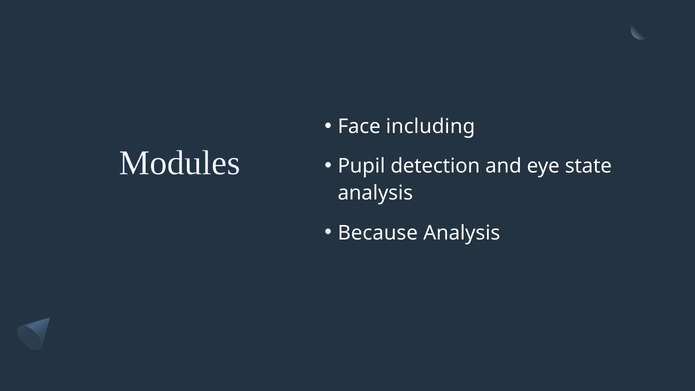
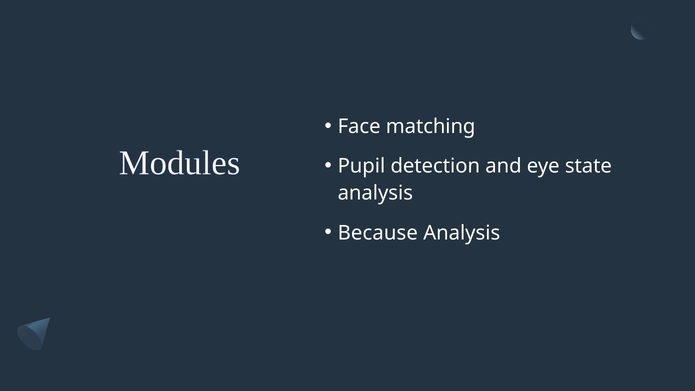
including: including -> matching (431, 126)
